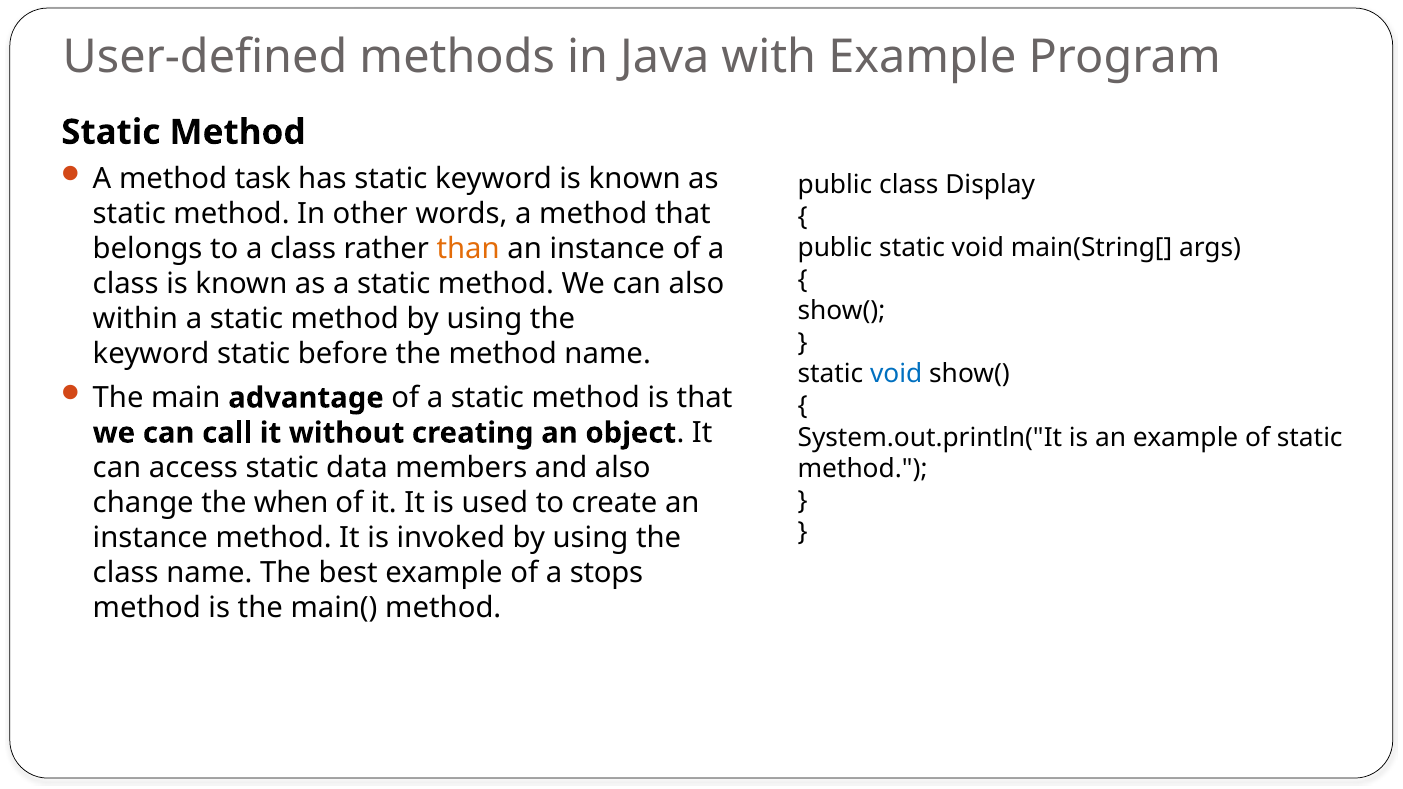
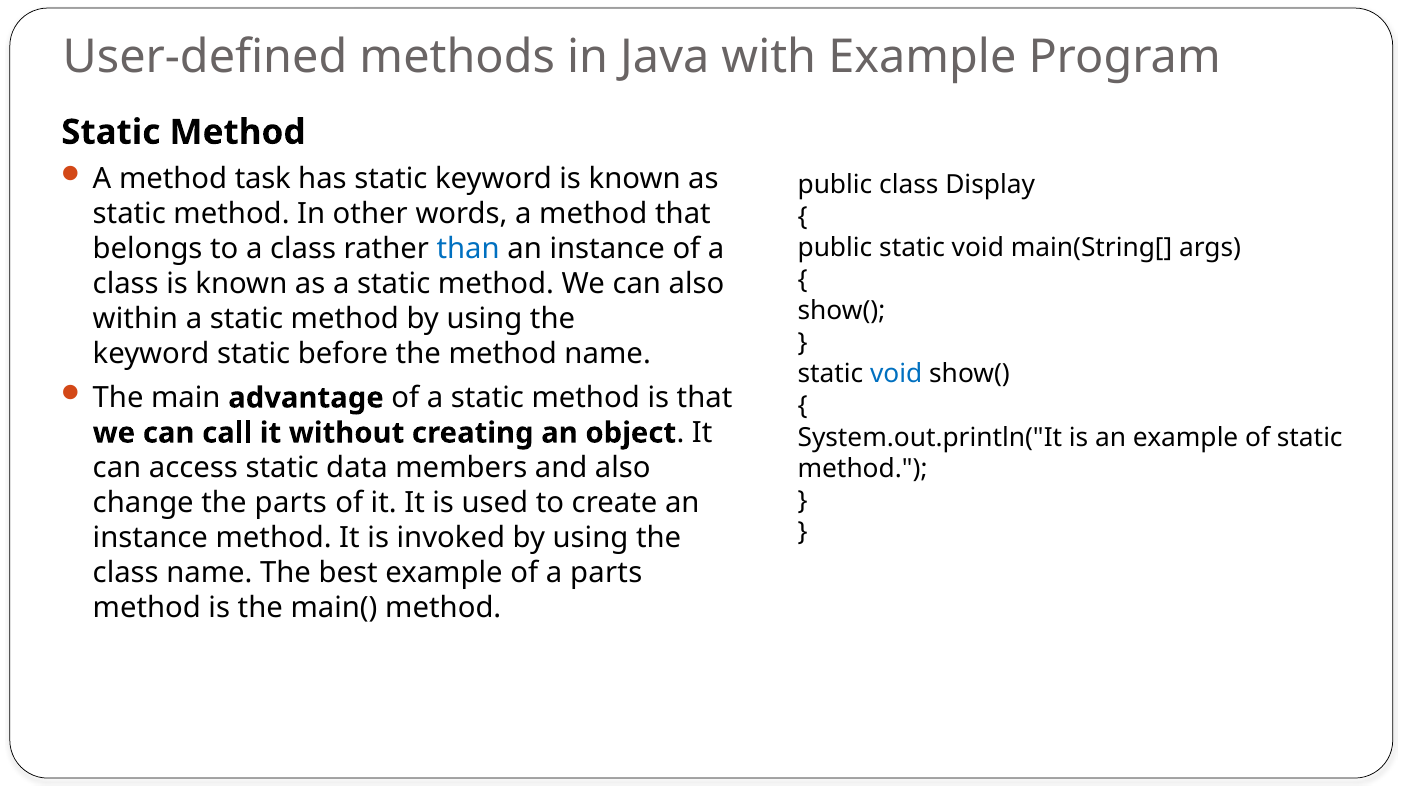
than colour: orange -> blue (468, 249)
the when: when -> parts (291, 503)
a stops: stops -> parts (606, 573)
